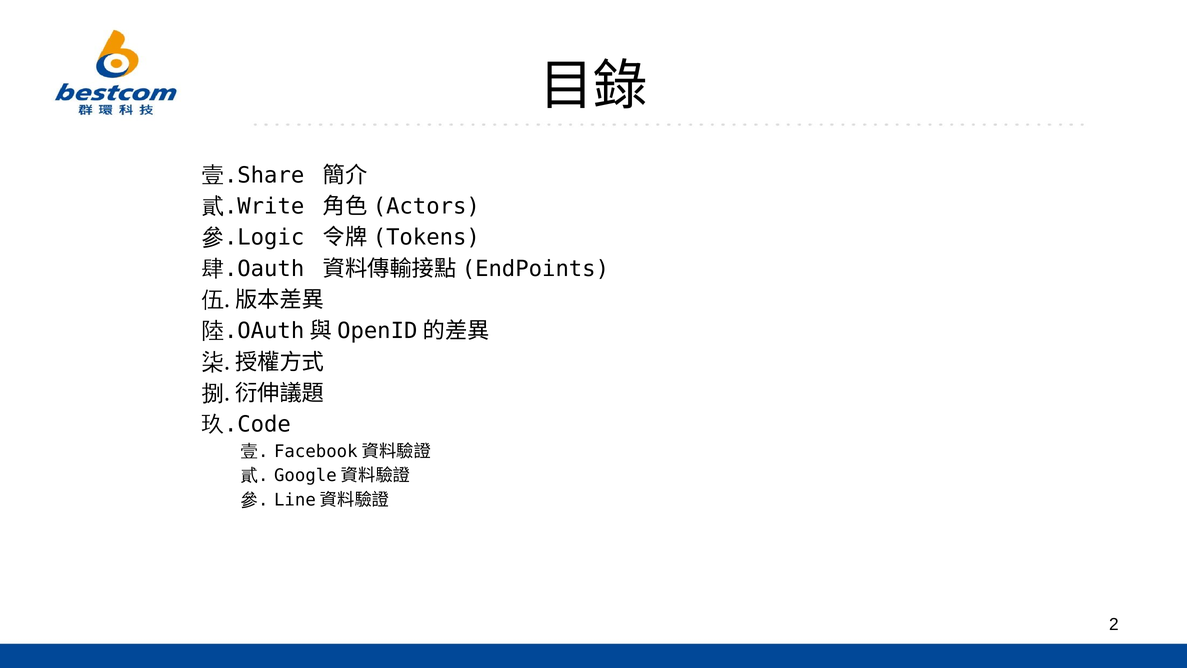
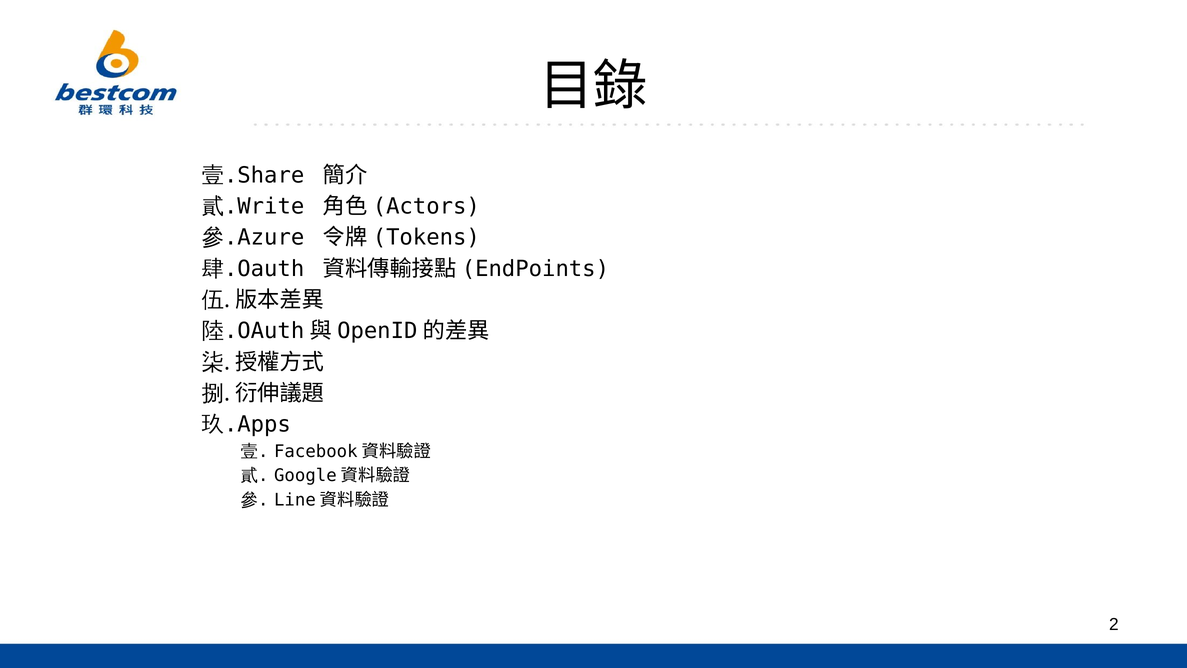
Logic: Logic -> Azure (271, 237)
Code: Code -> Apps (264, 424)
